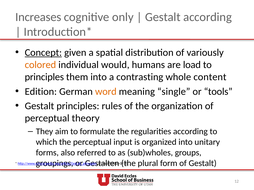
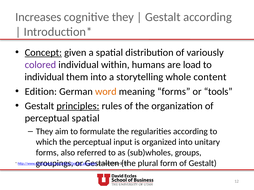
cognitive only: only -> they (123, 17)
colored colour: orange -> purple (40, 65)
would: would -> within (115, 65)
principles: principles -> individual (44, 77)
contrasting: contrasting -> storytelling (140, 77)
meaning single: single -> forms (174, 92)
principles underline: none -> present (78, 106)
perceptual theory: theory -> spatial (86, 118)
